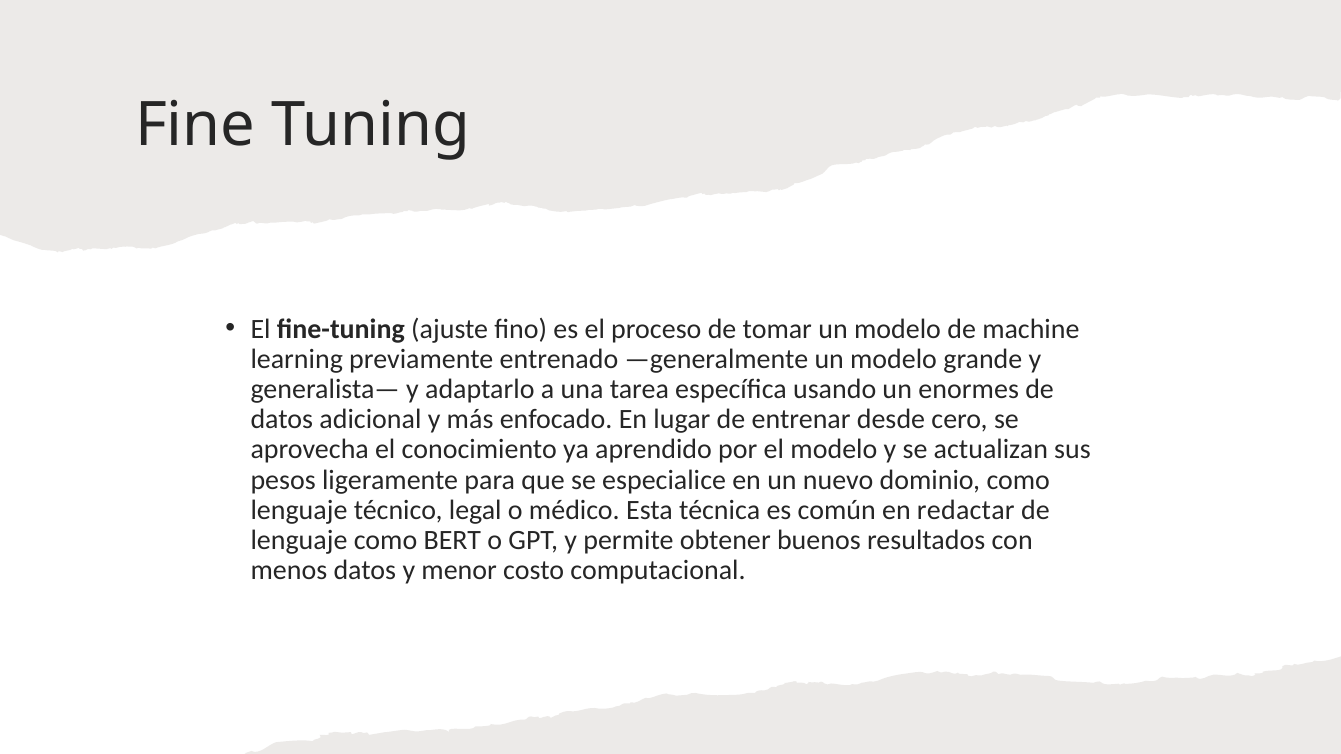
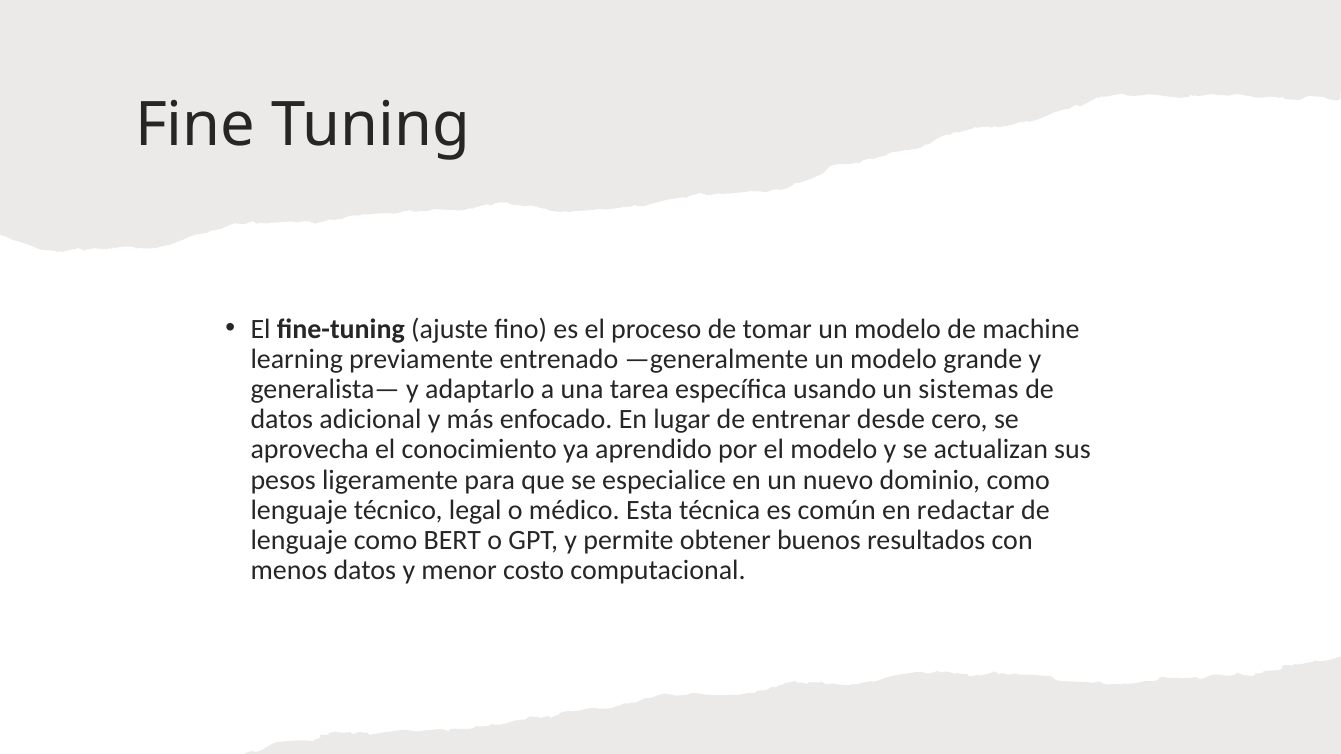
enormes: enormes -> sistemas (969, 389)
